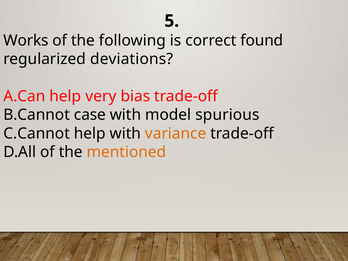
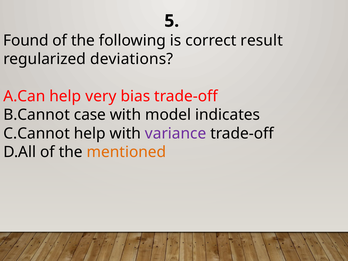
Works: Works -> Found (26, 41)
found: found -> result (262, 41)
spurious: spurious -> indicates (228, 115)
variance colour: orange -> purple (176, 133)
